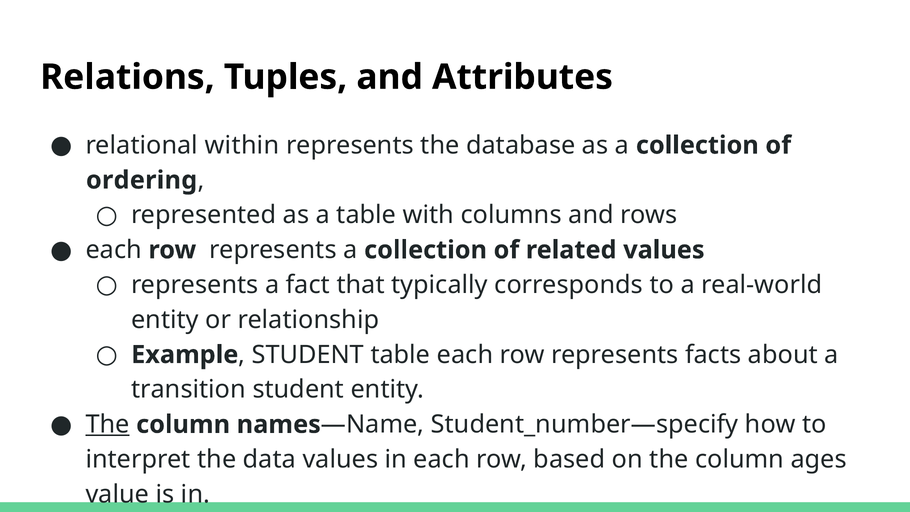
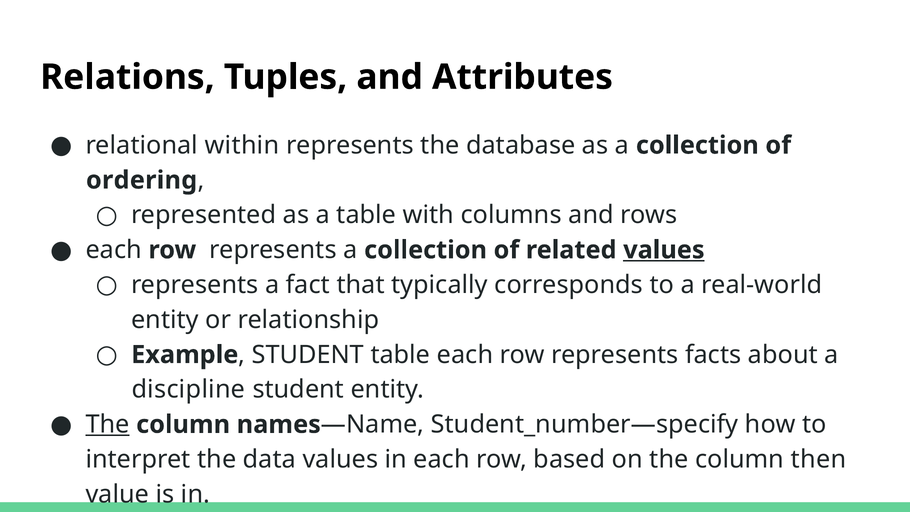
values underline: none -> present (664, 250)
transition: transition -> discipline (188, 390)
ages: ages -> then (819, 459)
